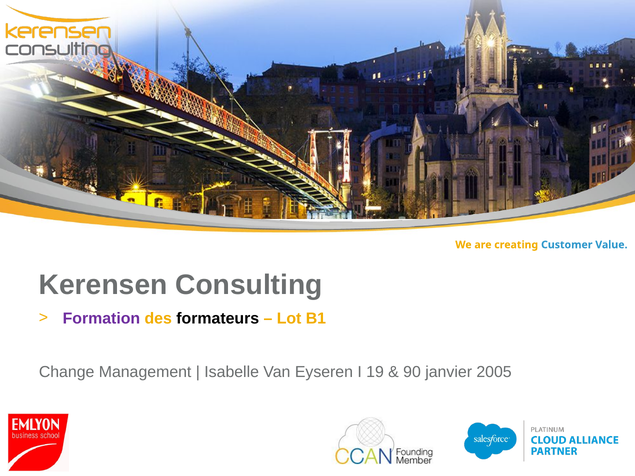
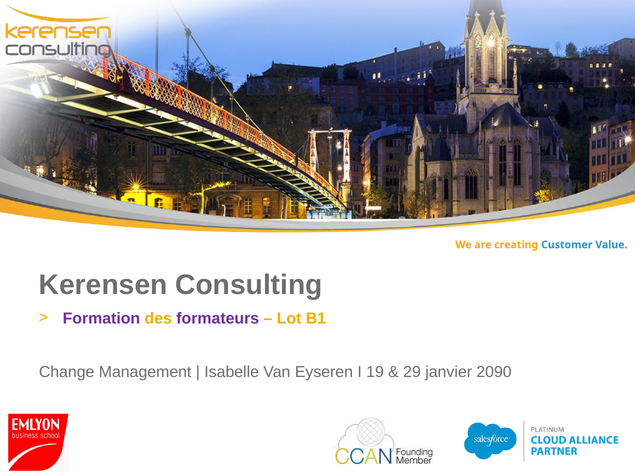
formateurs colour: black -> purple (218, 318)
90: 90 -> 29 (412, 372)
2005: 2005 -> 2090 (494, 372)
